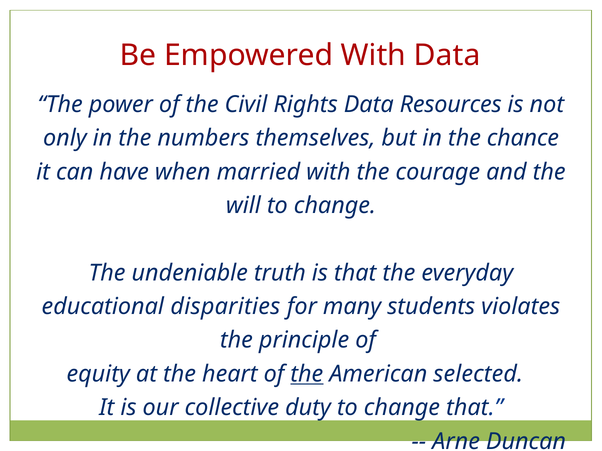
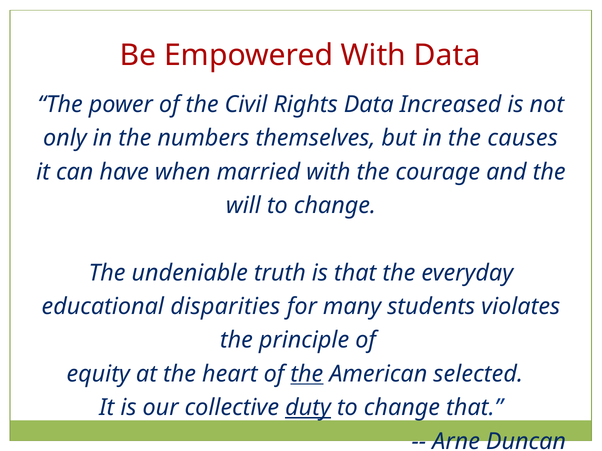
Resources: Resources -> Increased (451, 105)
chance: chance -> causes (523, 138)
duty underline: none -> present (308, 408)
